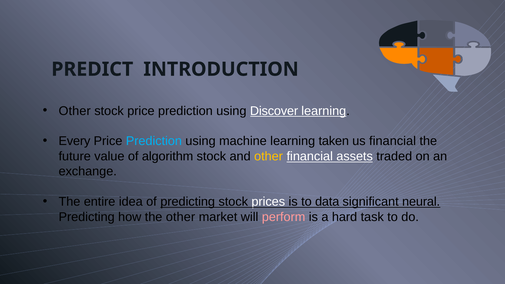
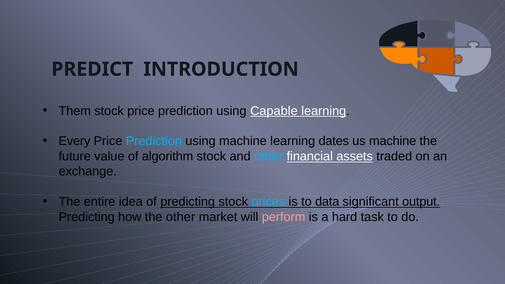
Other: Other -> Them (75, 111)
Discover: Discover -> Capable (274, 111)
taken: taken -> dates (334, 141)
us financial: financial -> machine (393, 141)
other colour: yellow -> light blue (269, 156)
prices colour: white -> light blue (268, 202)
neural: neural -> output (421, 202)
